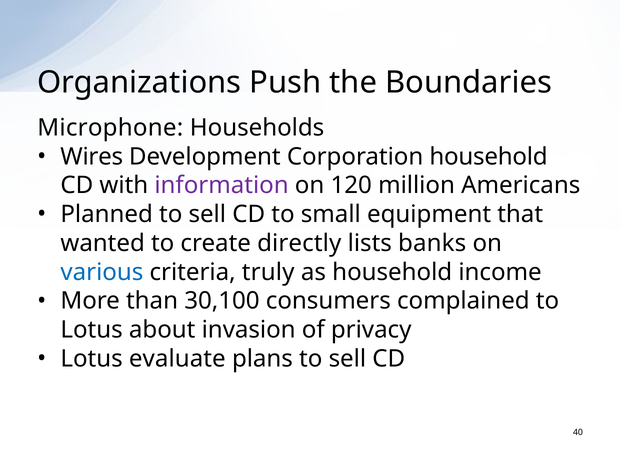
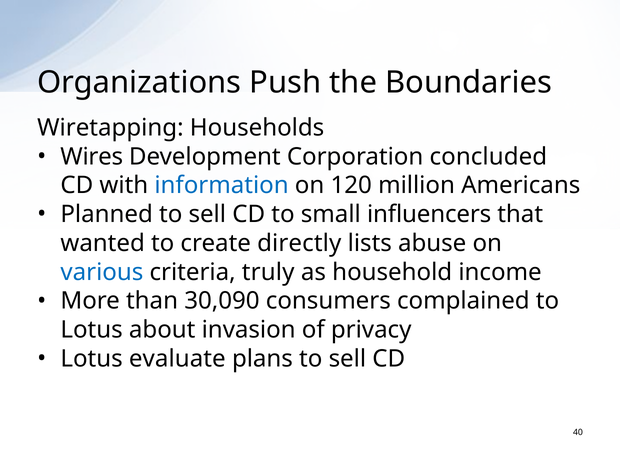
Microphone: Microphone -> Wiretapping (110, 128)
Corporation household: household -> concluded (488, 157)
information colour: purple -> blue (222, 185)
equipment: equipment -> influencers (429, 214)
banks: banks -> abuse (432, 243)
30,100: 30,100 -> 30,090 (222, 301)
